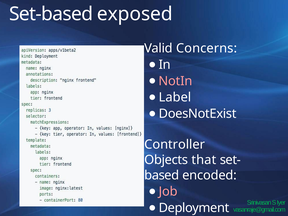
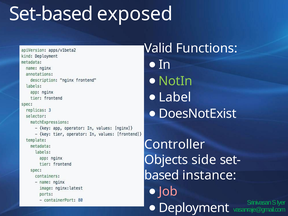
Concerns: Concerns -> Functions (207, 48)
NotIn colour: pink -> light green (175, 81)
that: that -> side (204, 160)
encoded: encoded -> instance (209, 175)
